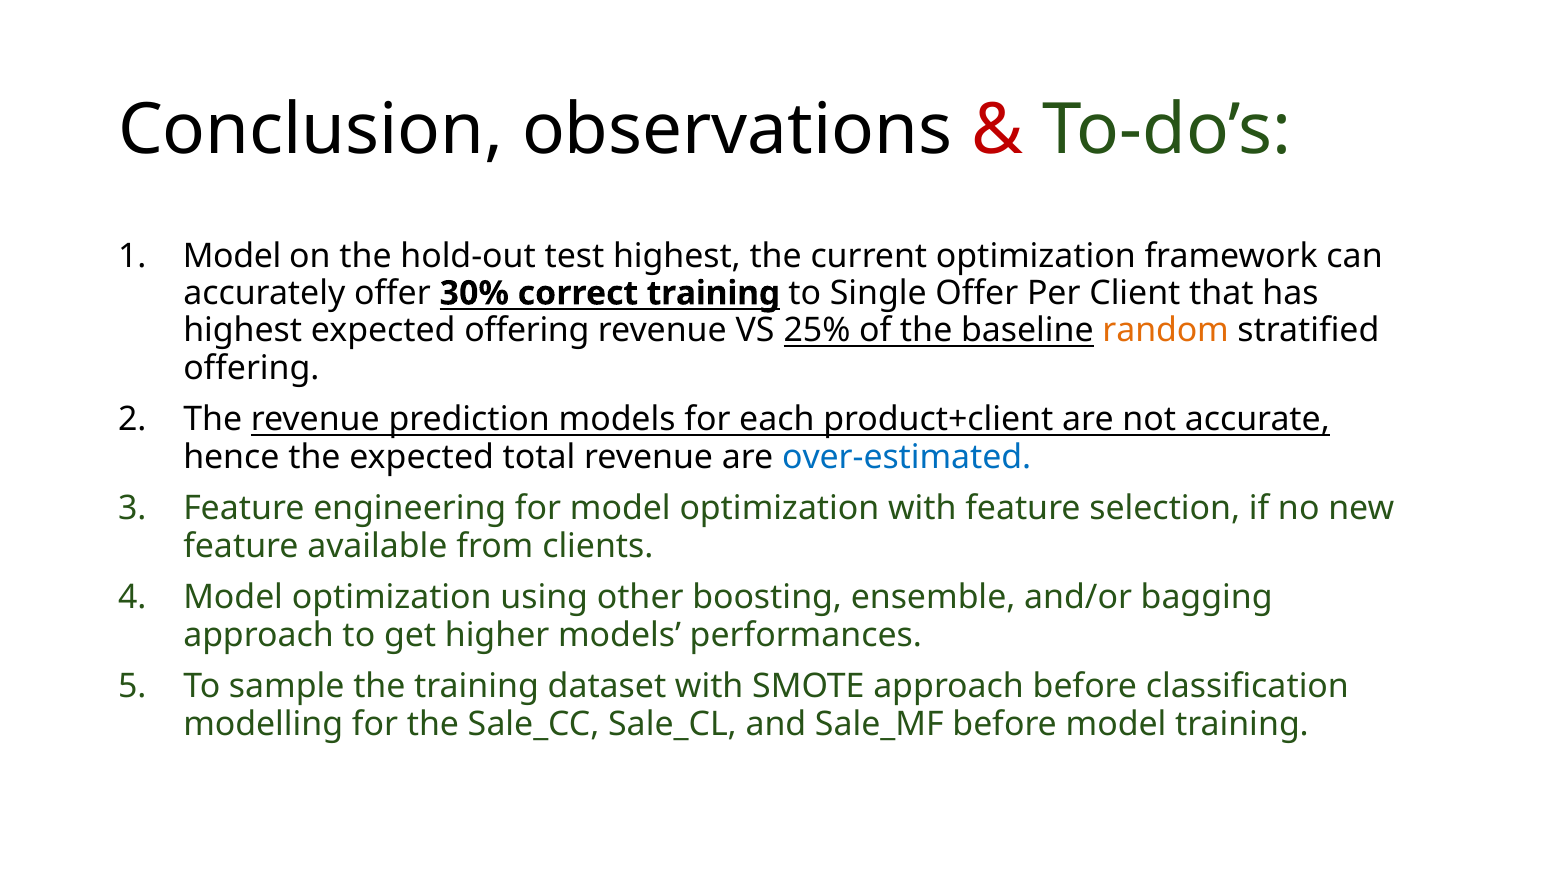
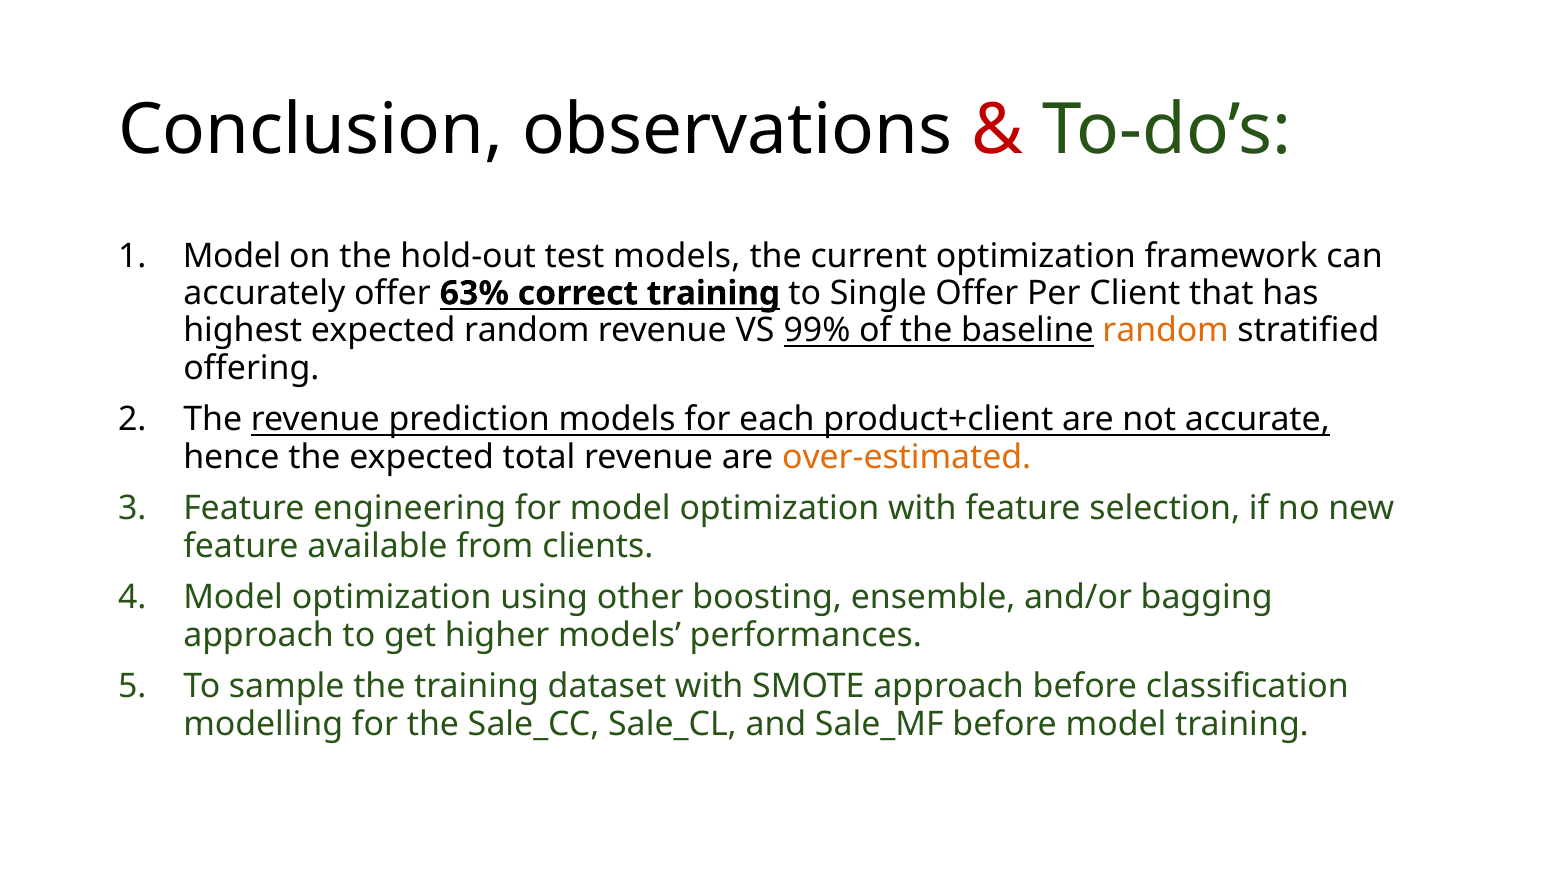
test highest: highest -> models (677, 256)
30%: 30% -> 63% (474, 294)
expected offering: offering -> random (527, 331)
25%: 25% -> 99% (817, 331)
over-estimated colour: blue -> orange (907, 457)
